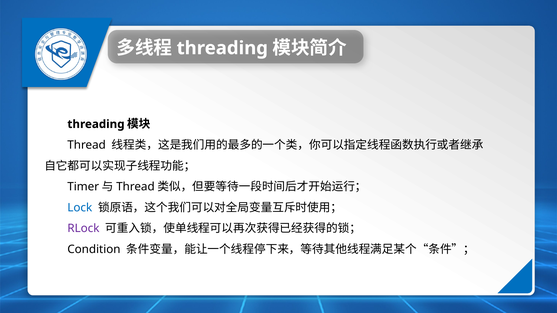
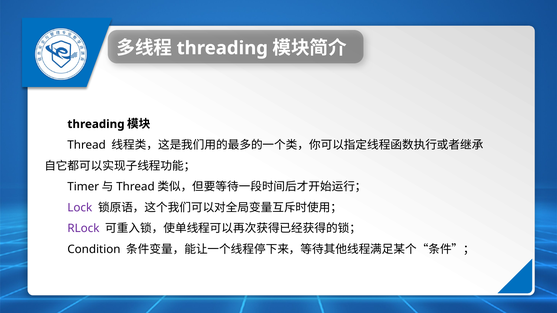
Lock colour: blue -> purple (80, 208)
